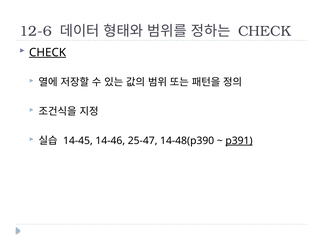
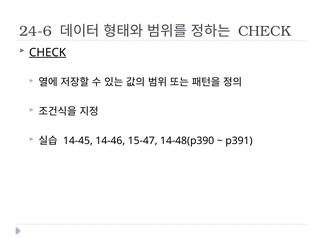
12-6: 12-6 -> 24-6 (36, 31)
25-47: 25-47 -> 15-47 (143, 141)
p391 underline: present -> none (239, 141)
